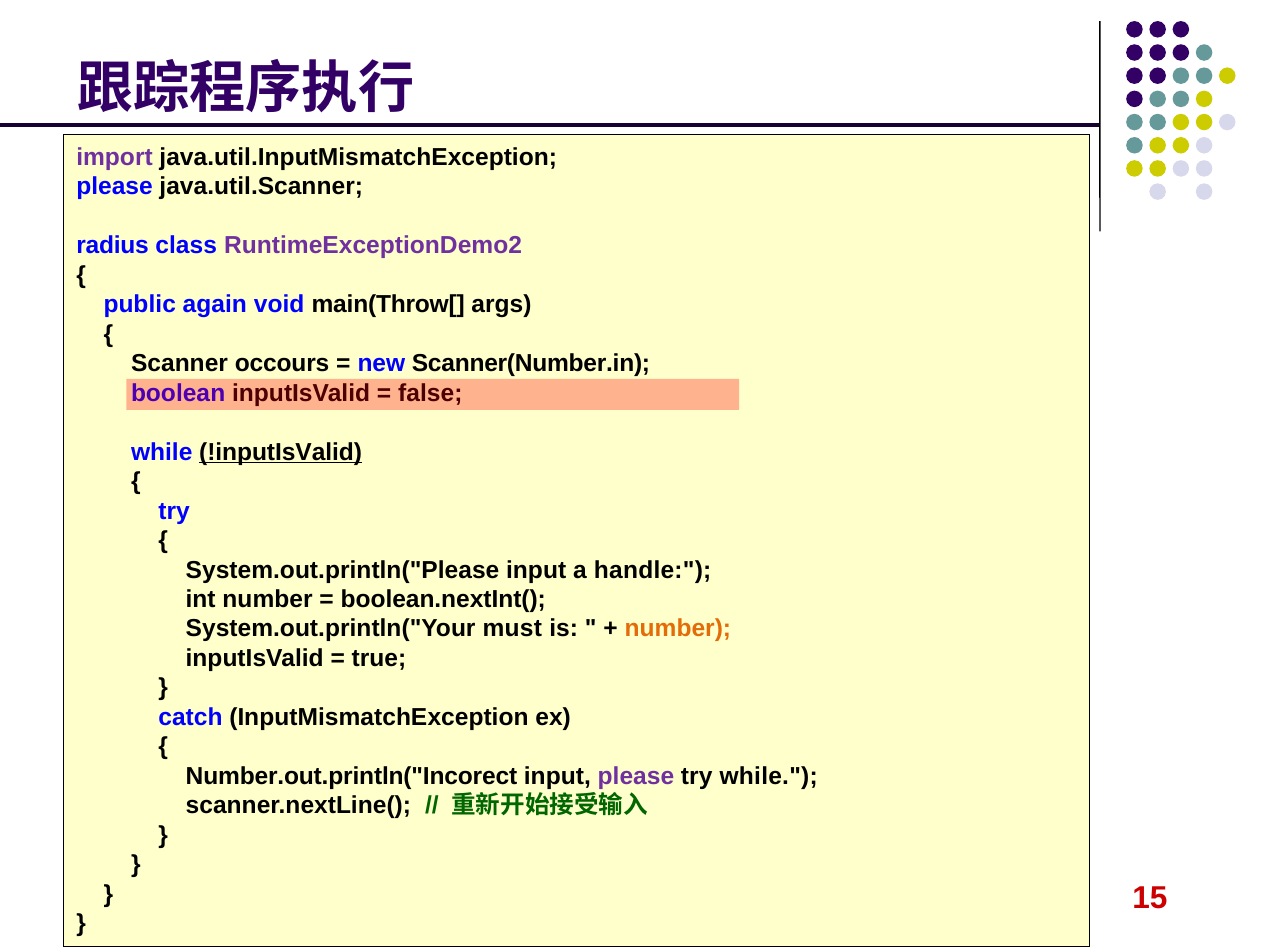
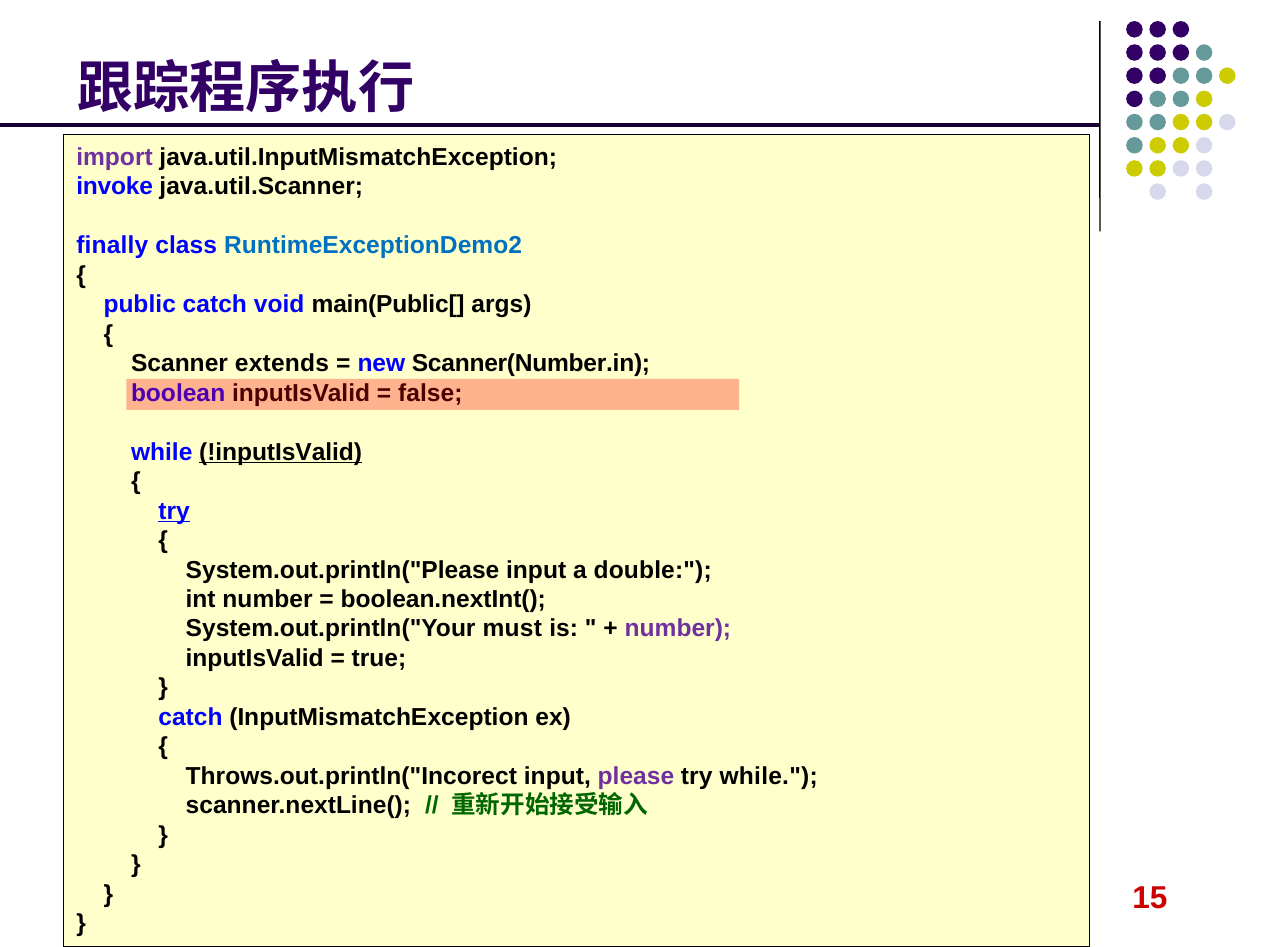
please: please -> invoke (115, 187)
radius: radius -> finally (112, 246)
RuntimeExceptionDemo2 colour: purple -> blue (373, 246)
public again: again -> catch (215, 305)
main(Throw[: main(Throw[ -> main(Public[ (388, 305)
occours: occours -> extends (282, 364)
try underline: none -> present (174, 511)
handle: handle -> double (653, 570)
number colour: orange -> purple (678, 629)
Number.out.println("Incorect: Number.out.println("Incorect -> Throws.out.println("Incorect (351, 776)
